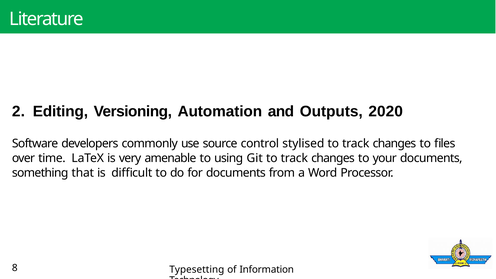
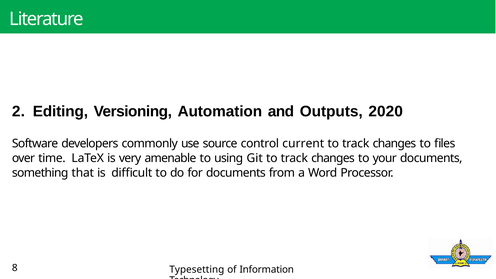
stylised: stylised -> current (303, 143)
